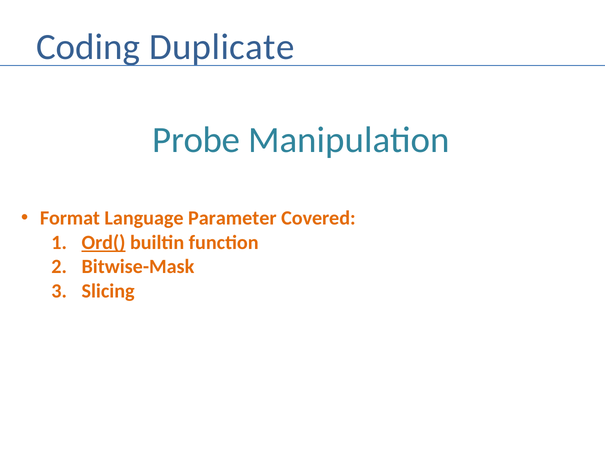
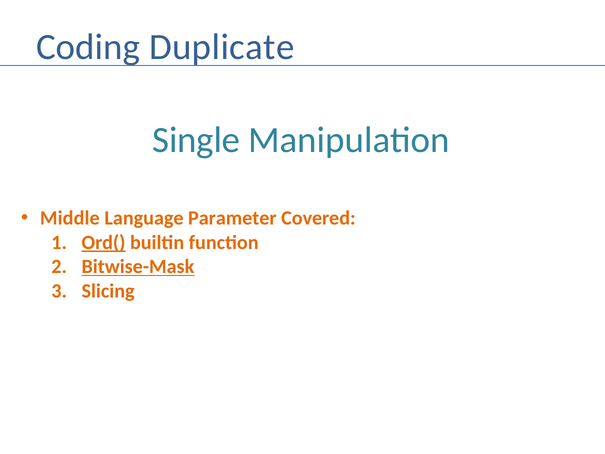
Probe: Probe -> Single (196, 140)
Format: Format -> Middle (70, 218)
Bitwise-Mask underline: none -> present (138, 267)
